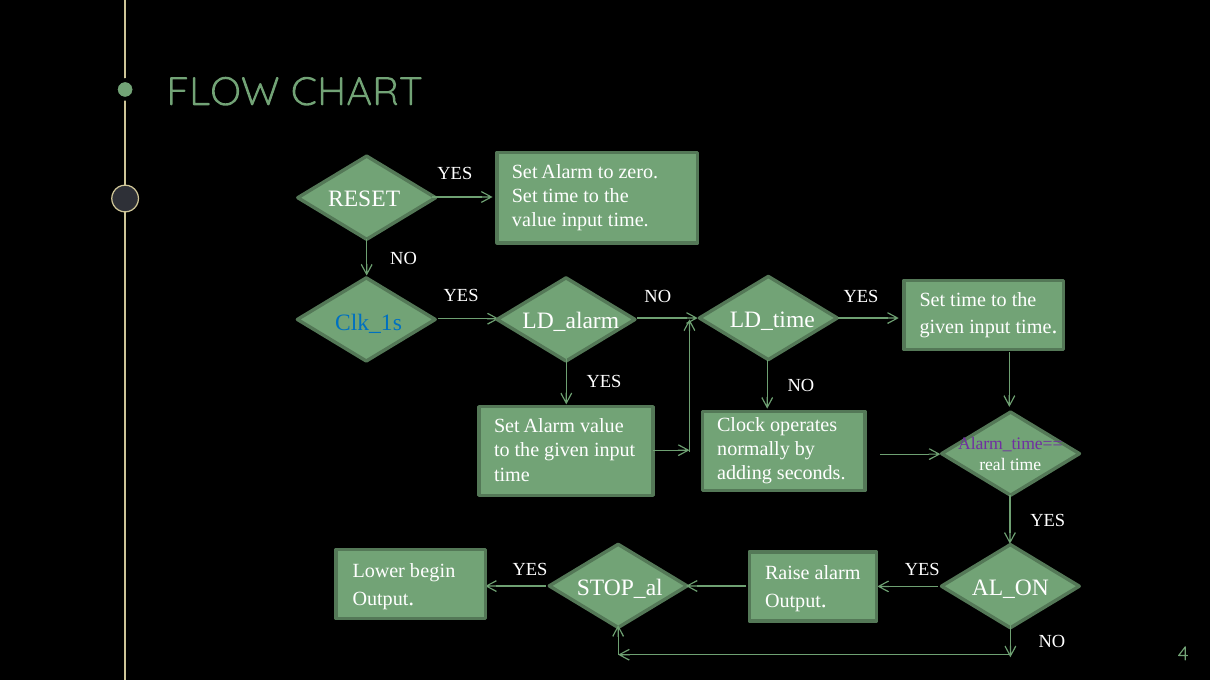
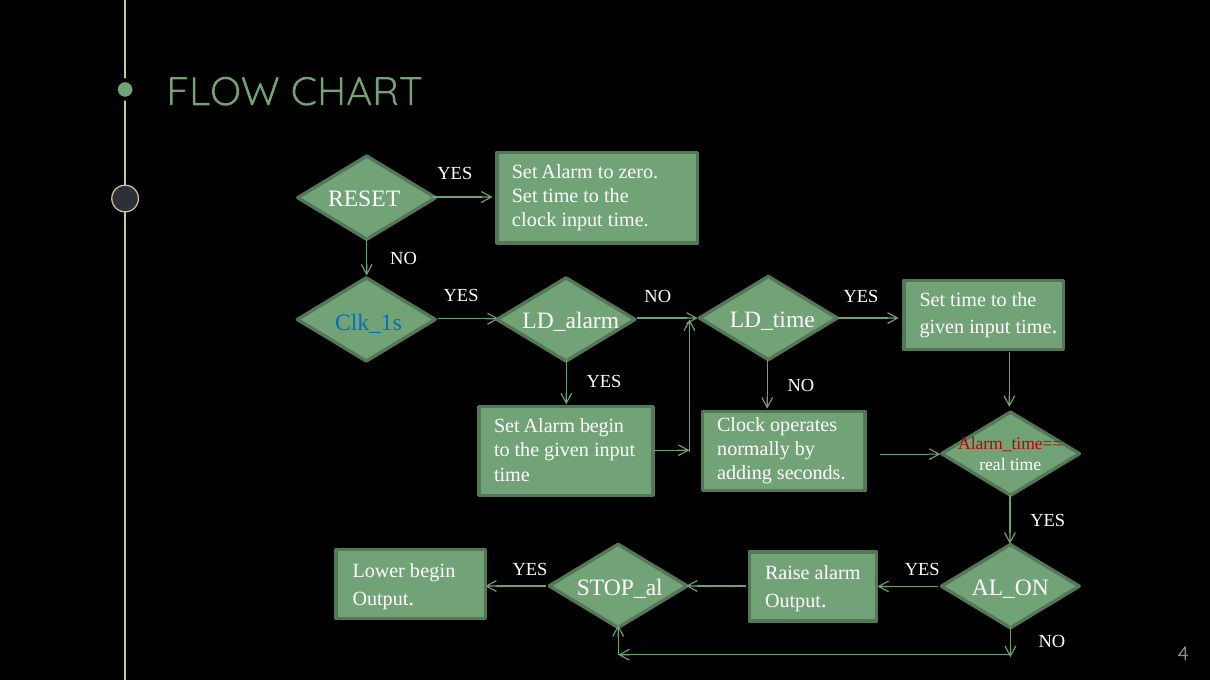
value: value -> clock (534, 221)
Alarm value: value -> begin (602, 427)
Alarm_time== colour: purple -> red (1010, 444)
